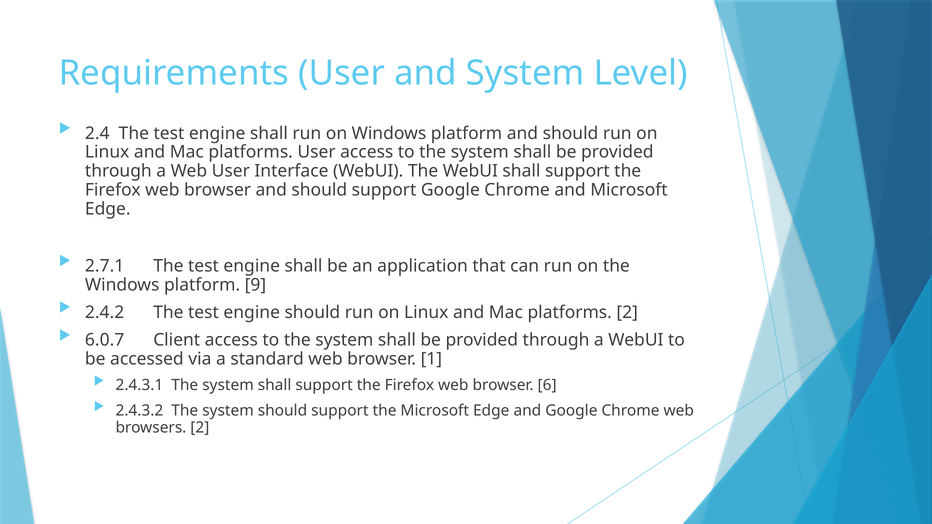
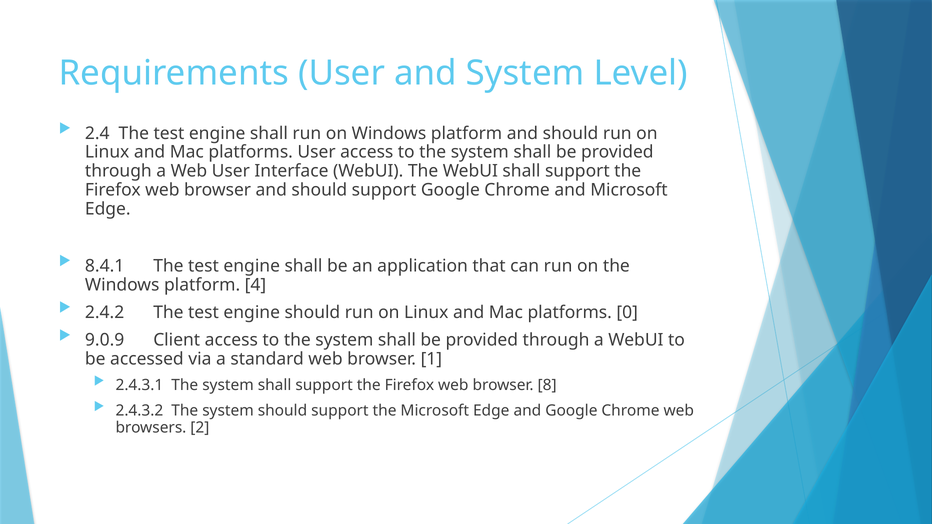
2.7.1: 2.7.1 -> 8.4.1 (105, 266)
9: 9 -> 4 (255, 285)
platforms 2: 2 -> 0 (627, 313)
6.0.7: 6.0.7 -> 9.0.9 (105, 340)
6: 6 -> 8 (547, 385)
